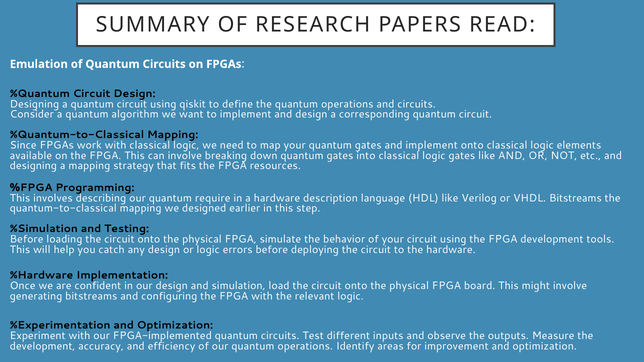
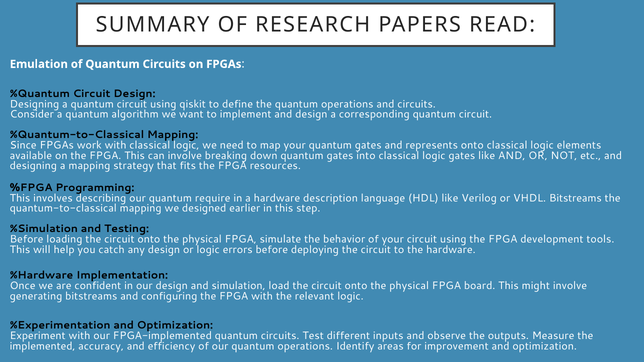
and implement: implement -> represents (432, 145)
development: development -> implemented (43, 346)
